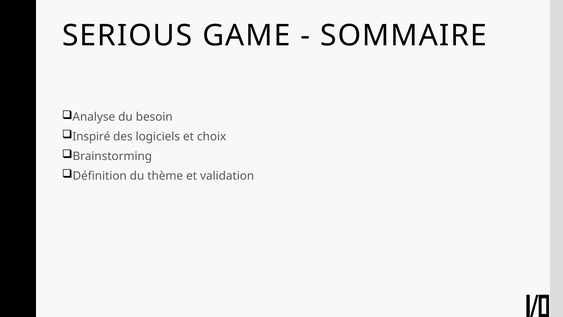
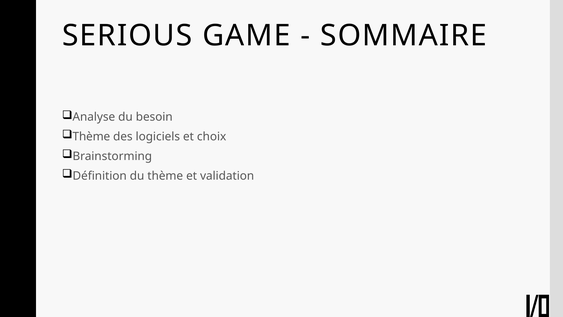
Inspiré: Inspiré -> Thème (91, 137)
